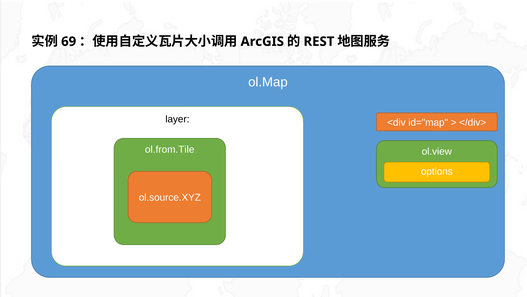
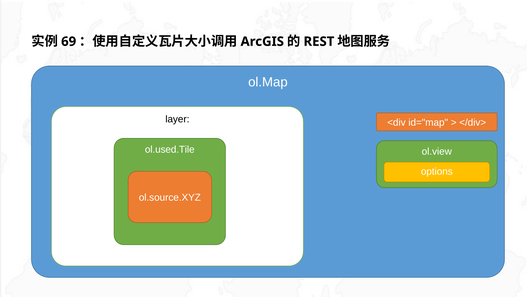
ol.from.Tile: ol.from.Tile -> ol.used.Tile (170, 149)
